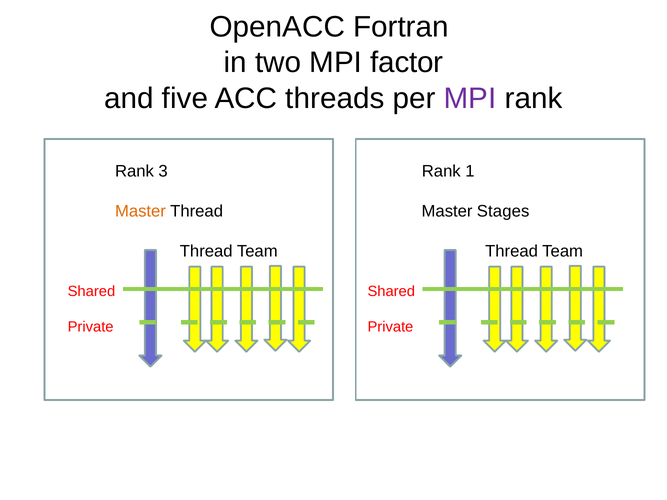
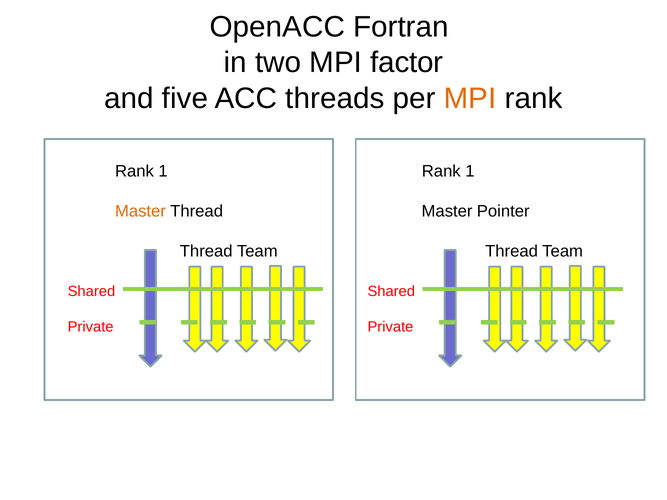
MPI colour: purple -> orange (470, 98)
3: 3 -> 1 (163, 172)
Stages: Stages -> Pointer (503, 212)
